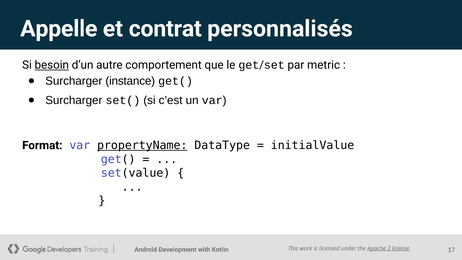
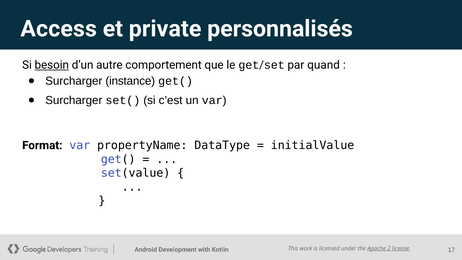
Appelle: Appelle -> Access (59, 29)
contrat: contrat -> private (165, 29)
metric: metric -> quand (324, 65)
propertyName underline: present -> none (142, 145)
